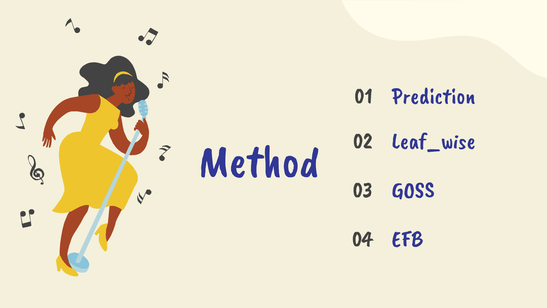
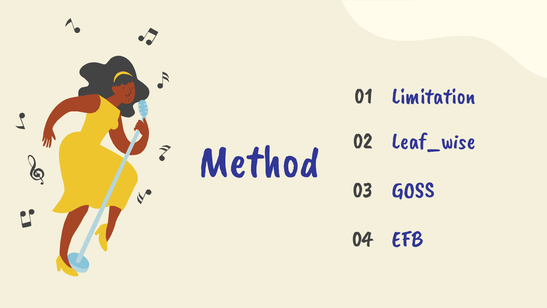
Prediction: Prediction -> Limitation (434, 96)
